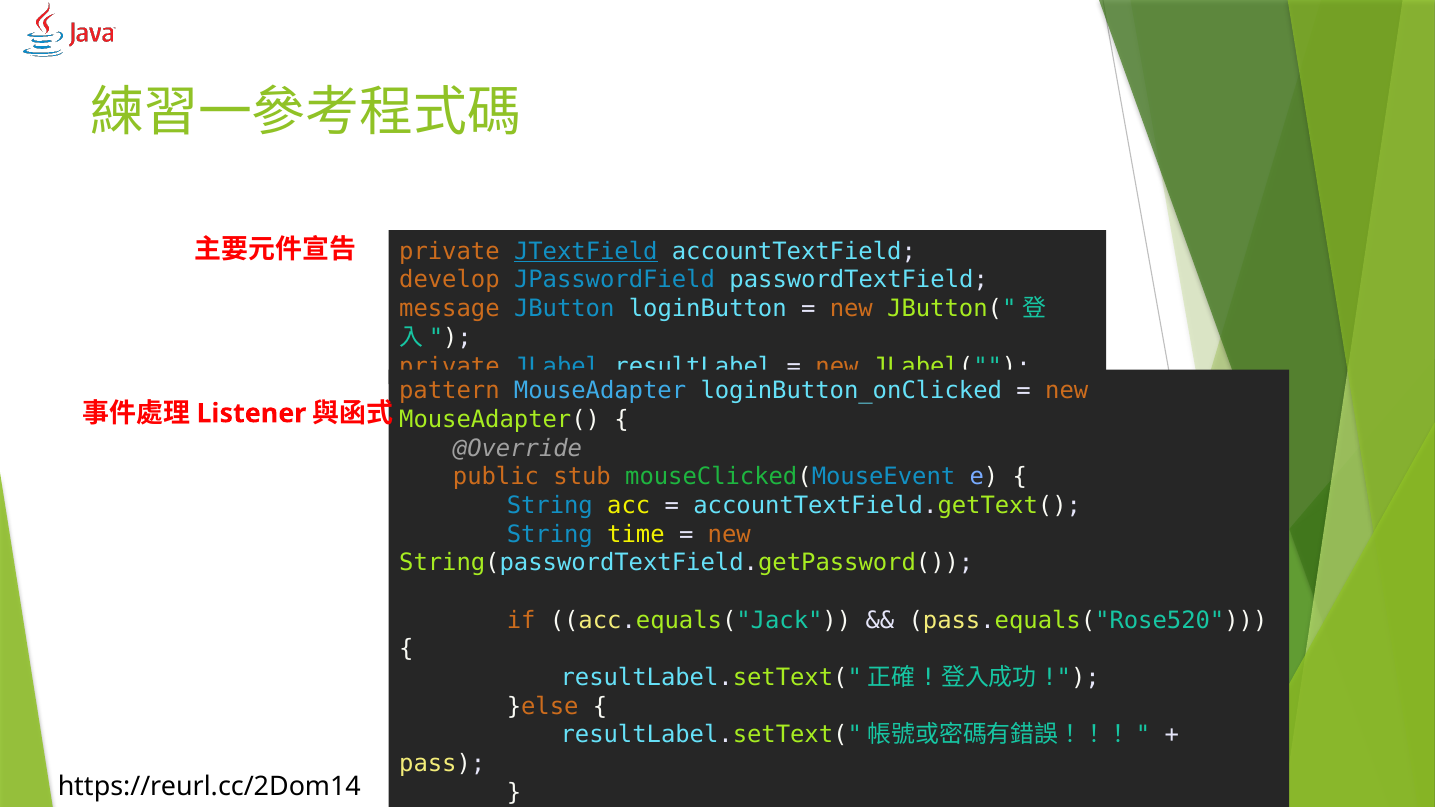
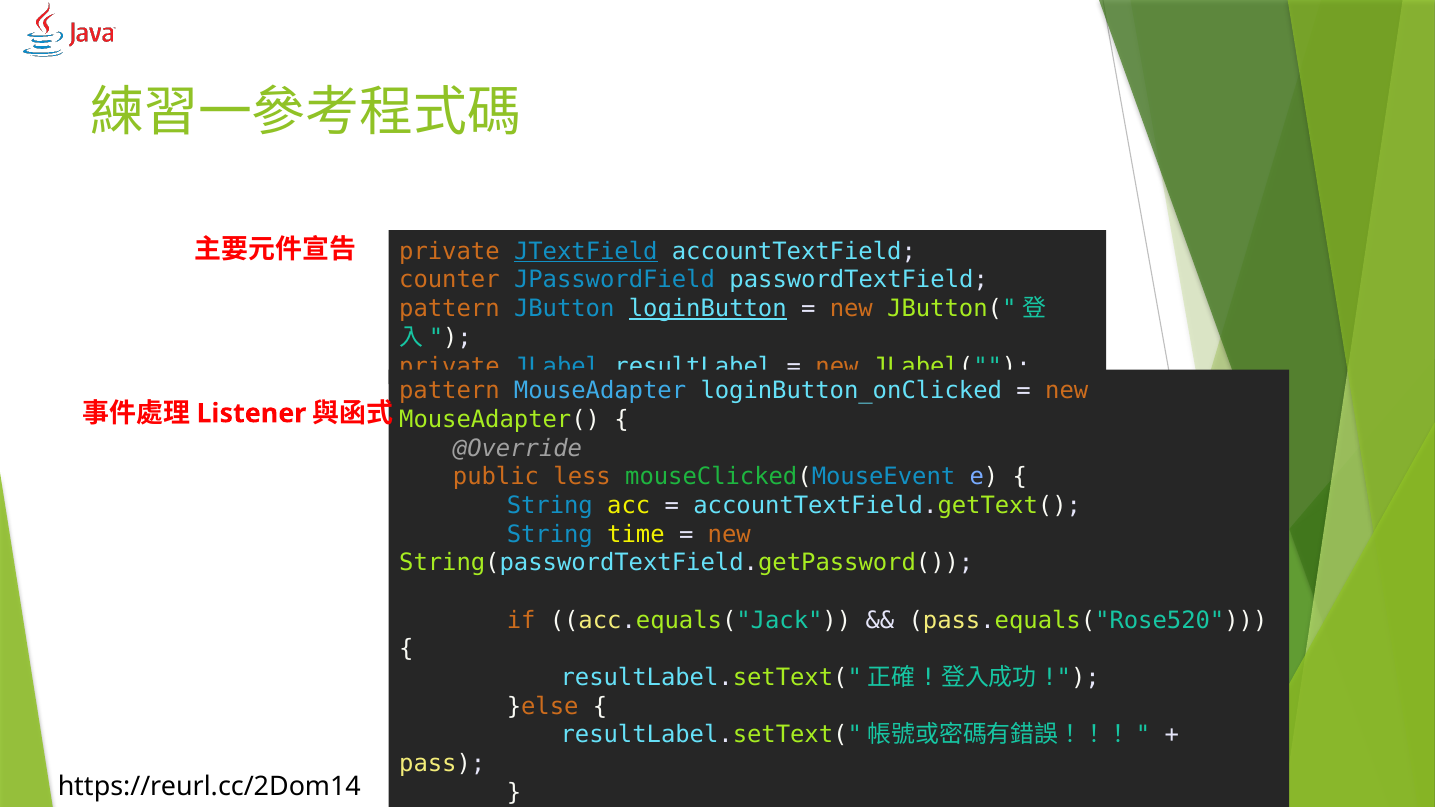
develop: develop -> counter (449, 280)
message: message -> pattern (449, 309)
loginButton underline: none -> present (708, 309)
stub: stub -> less (582, 477)
